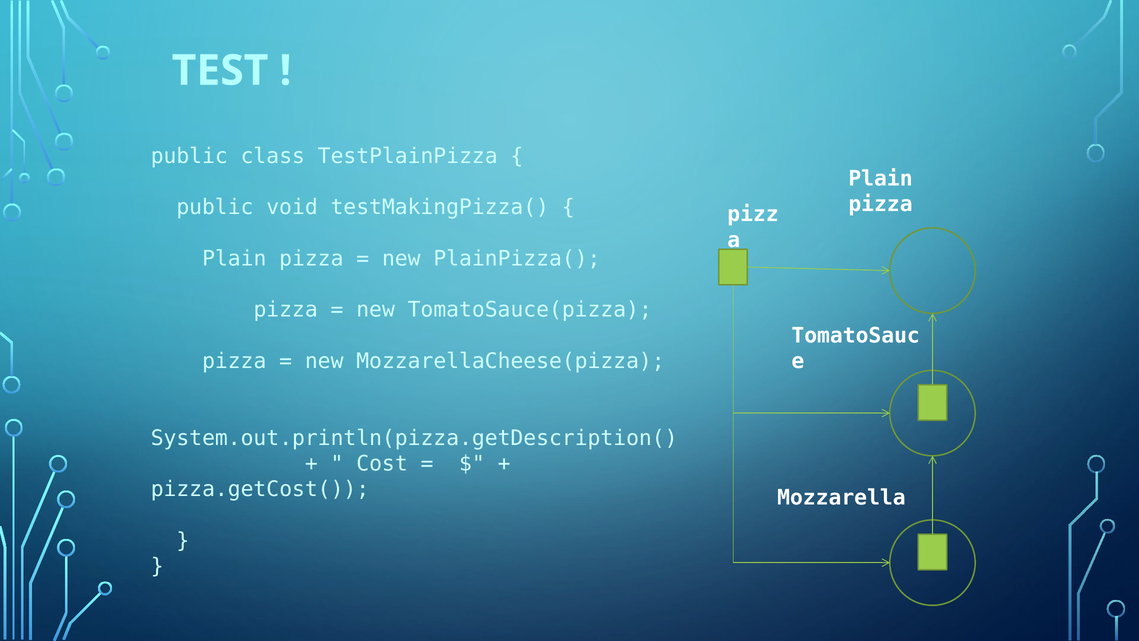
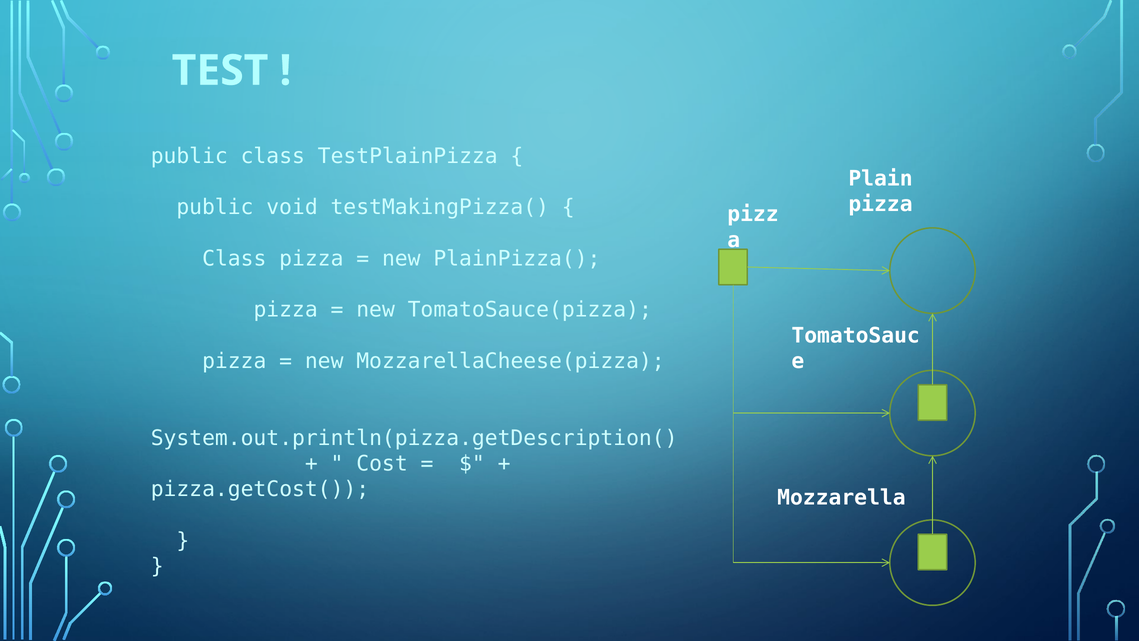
Plain: Plain -> Class (234, 258)
